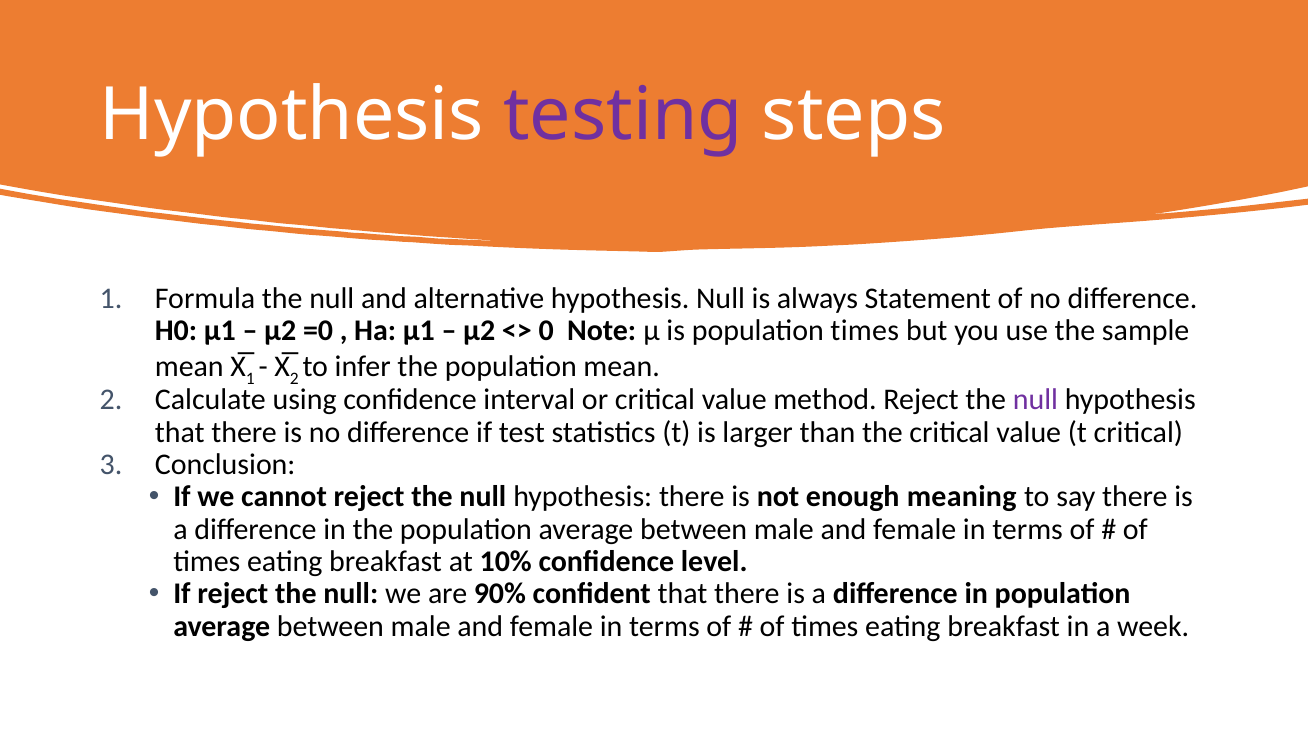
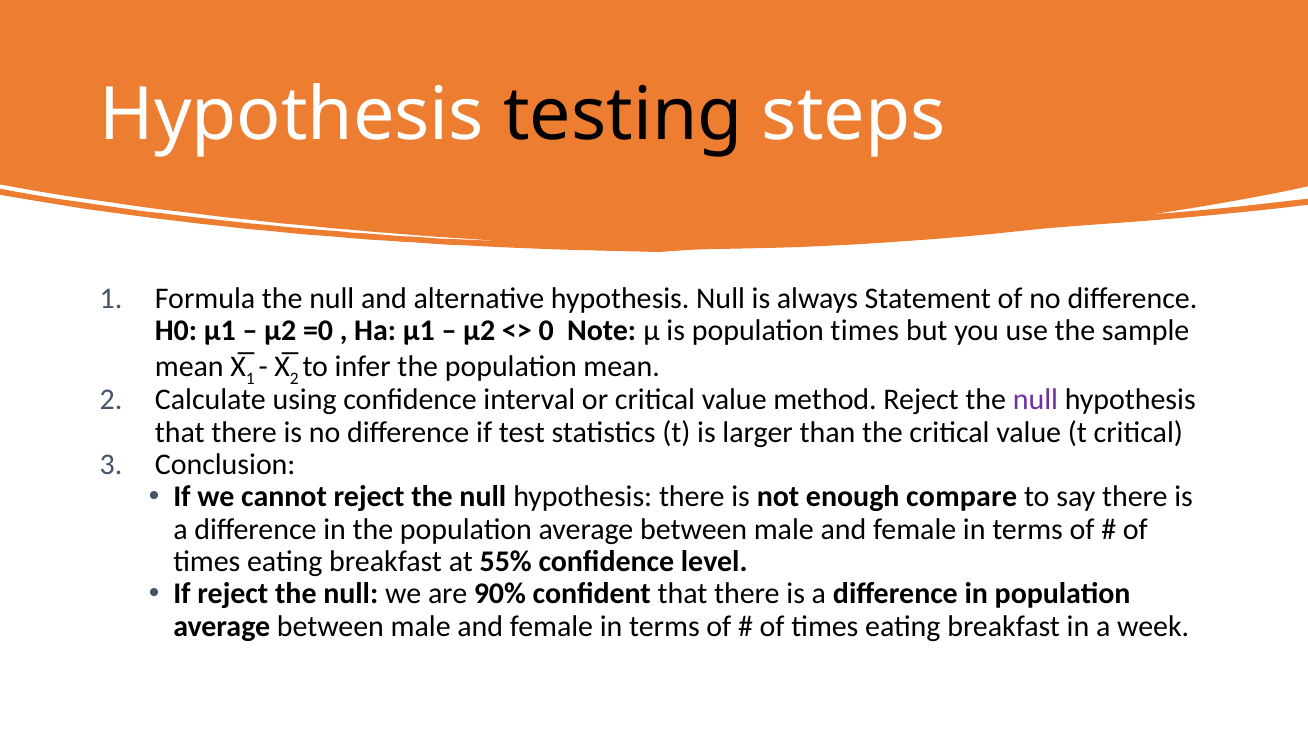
testing colour: purple -> black (623, 115)
meaning: meaning -> compare (962, 497)
10%: 10% -> 55% (506, 561)
